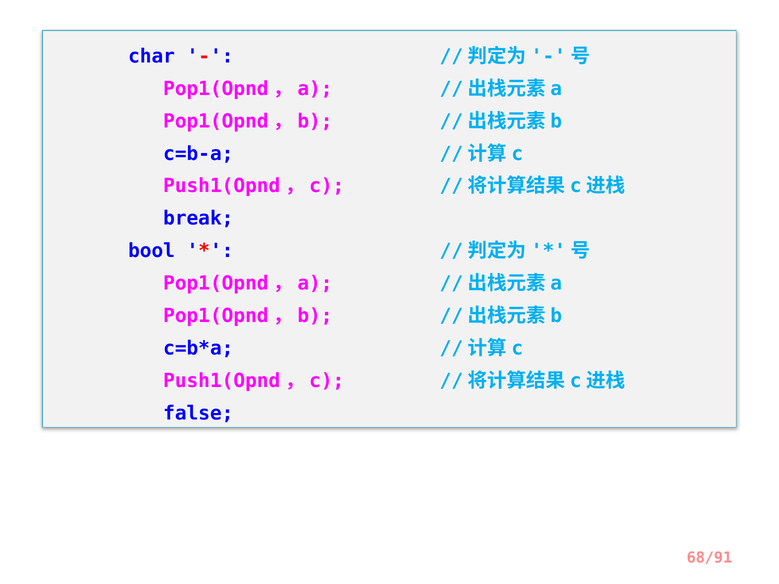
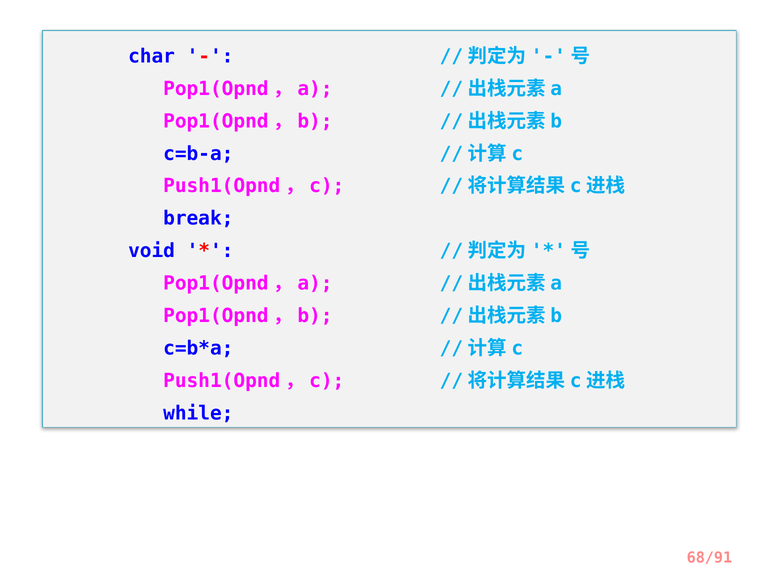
bool: bool -> void (152, 251)
false: false -> while (198, 413)
